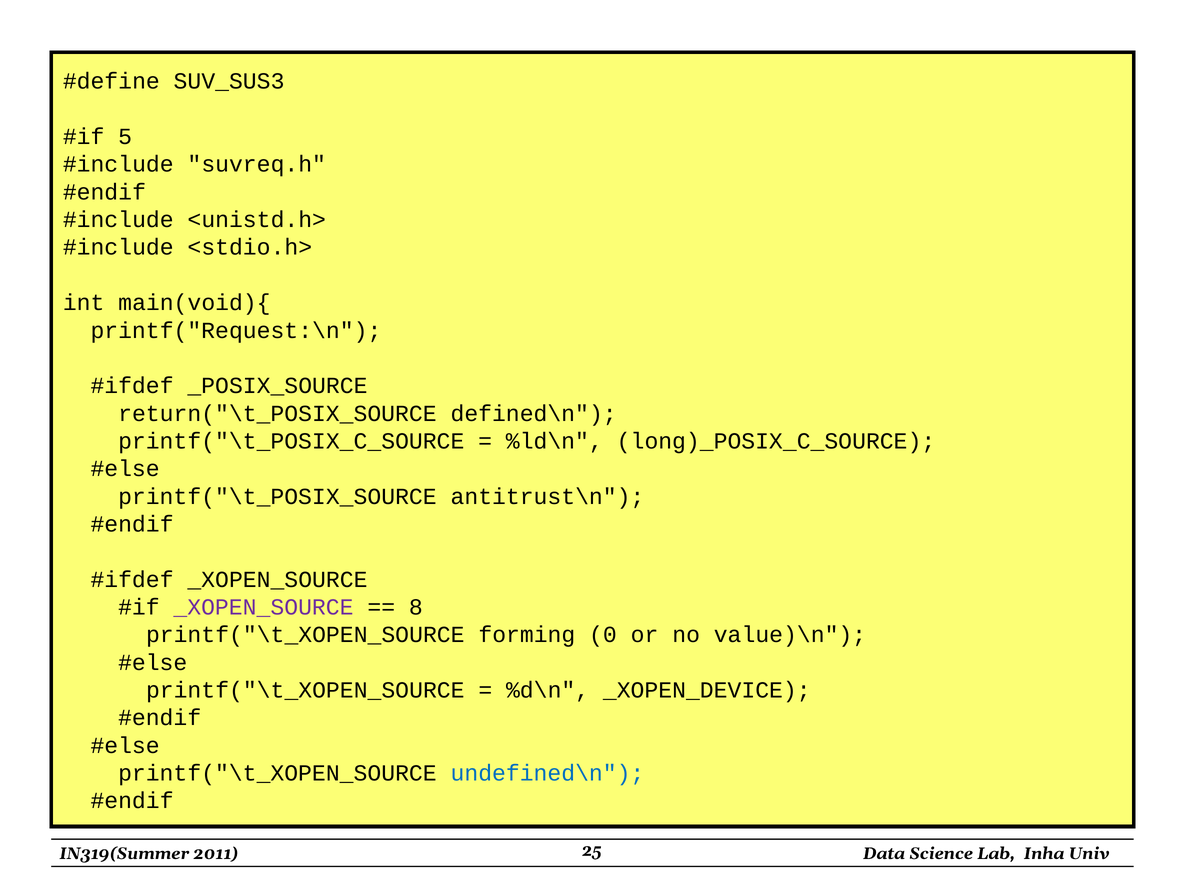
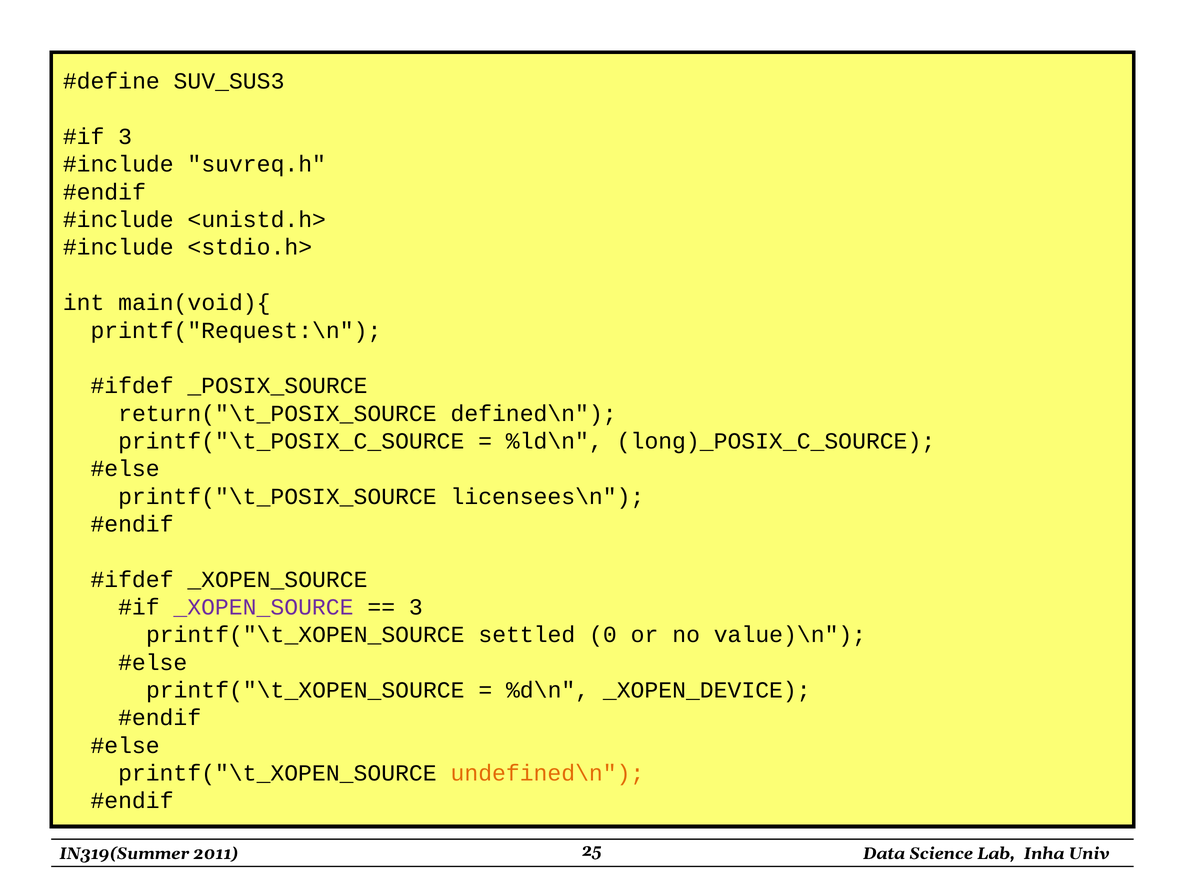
5: 5 -> 3 (125, 137)
antitrust\n: antitrust\n -> licensees\n (547, 496)
8: 8 -> 3 (416, 607)
forming: forming -> settled (527, 635)
undefined\n colour: blue -> orange (547, 773)
